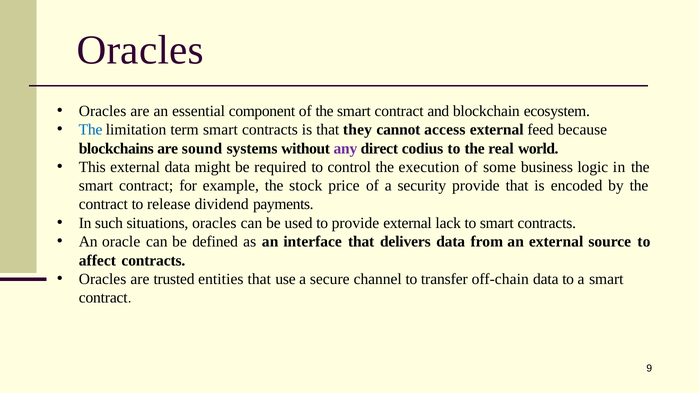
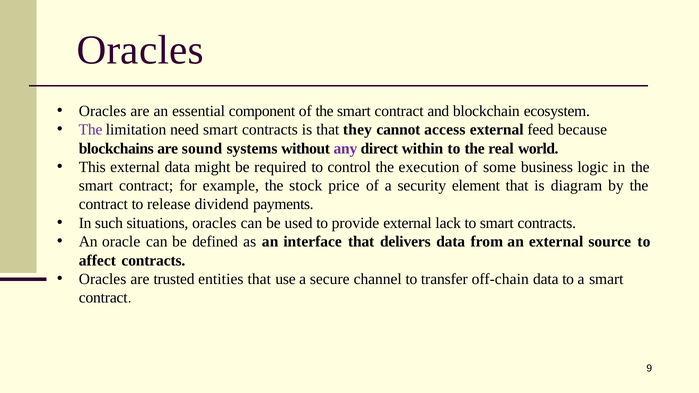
The colour: blue -> purple (91, 130)
term: term -> need (185, 130)
codius: codius -> within (423, 149)
security provide: provide -> element (476, 186)
encoded: encoded -> diagram (577, 186)
